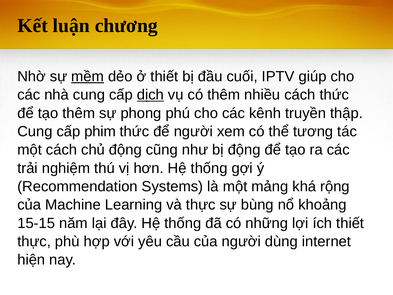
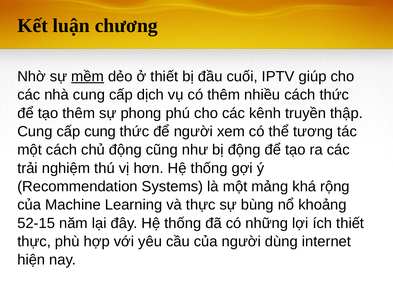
dịch underline: present -> none (150, 95)
cấp phim: phim -> cung (100, 131)
15-15: 15-15 -> 52-15 (36, 223)
